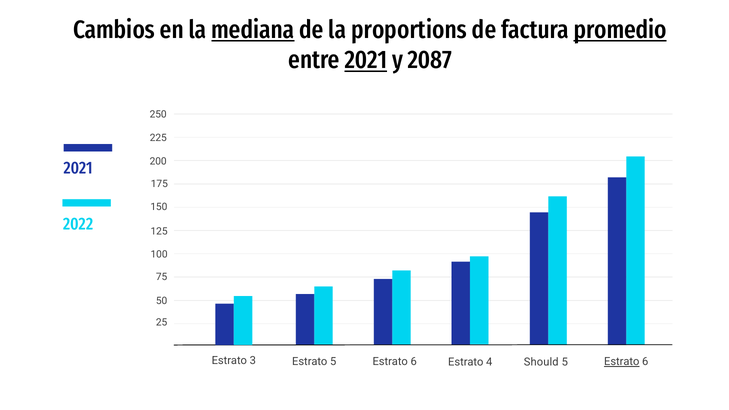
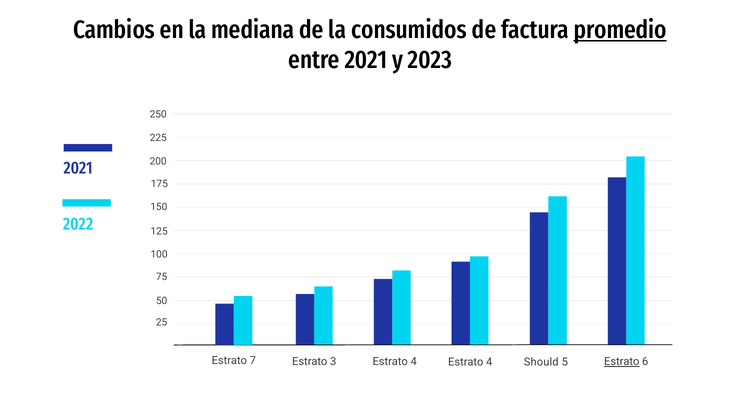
mediana underline: present -> none (253, 30)
proportions: proportions -> consumidos (409, 30)
2021 underline: present -> none (366, 60)
2087: 2087 -> 2023 (430, 60)
3: 3 -> 7 (253, 361)
Estrato 5: 5 -> 3 (333, 362)
6: 6 -> 4 (414, 362)
